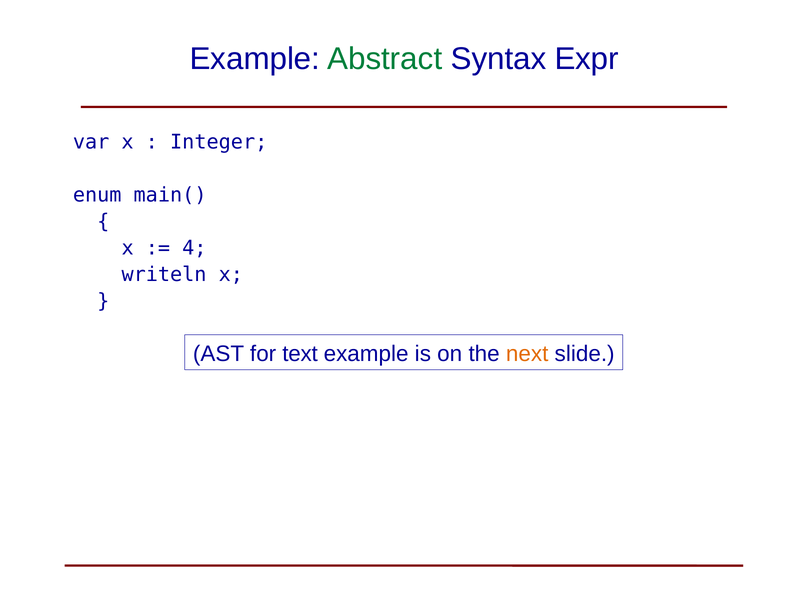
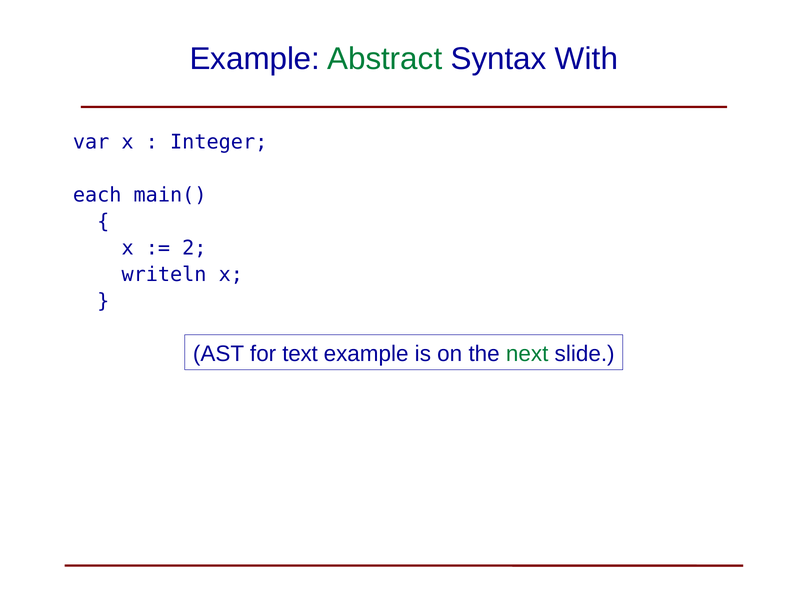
Expr: Expr -> With (586, 59)
enum: enum -> each (97, 195)
4: 4 -> 2 (194, 248)
next colour: orange -> green (527, 354)
